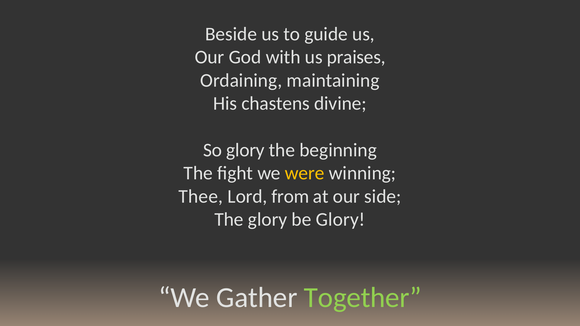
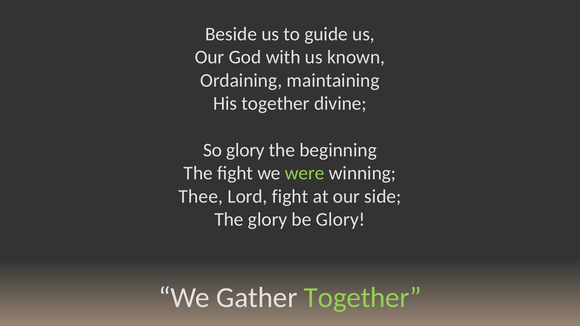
praises: praises -> known (356, 57)
His chastens: chastens -> together (276, 104)
were colour: yellow -> light green (305, 173)
Lord from: from -> fight (290, 197)
